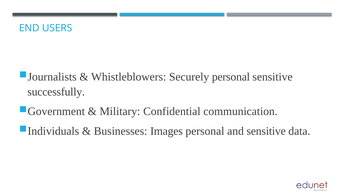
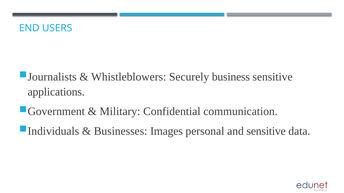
Securely personal: personal -> business (231, 77)
successfully: successfully -> applications (56, 92)
